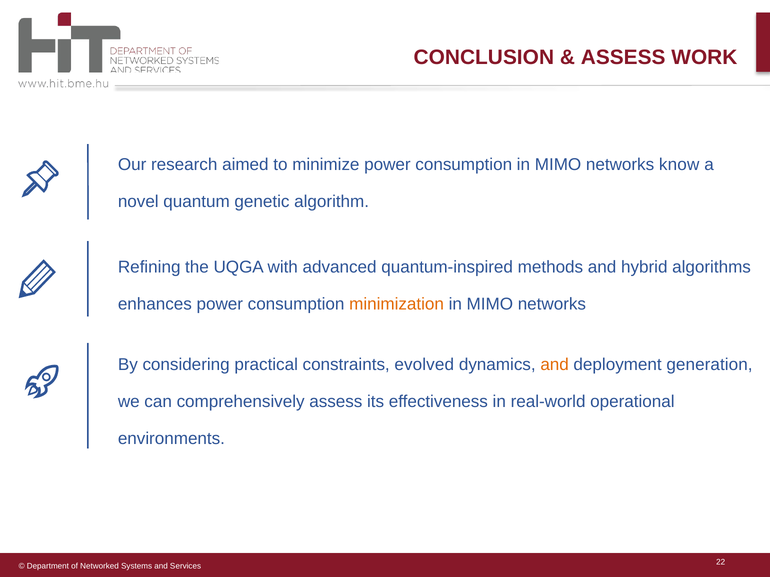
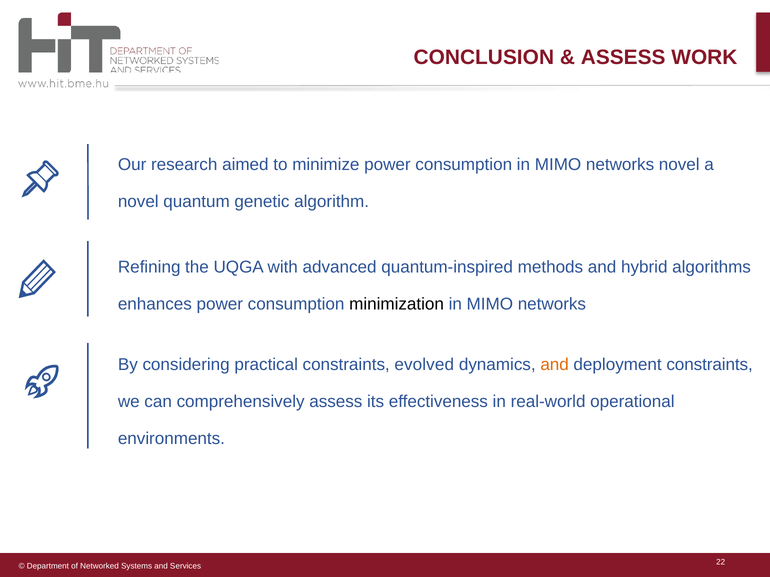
networks know: know -> novel (679, 165)
minimization colour: orange -> black (397, 304)
deployment generation: generation -> constraints (710, 365)
